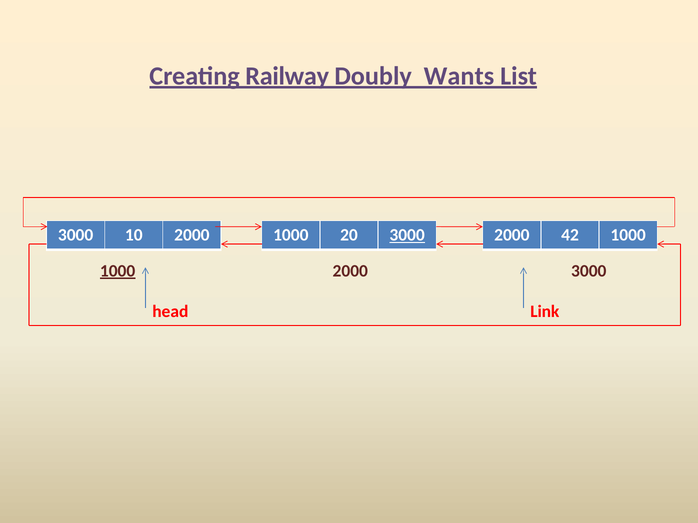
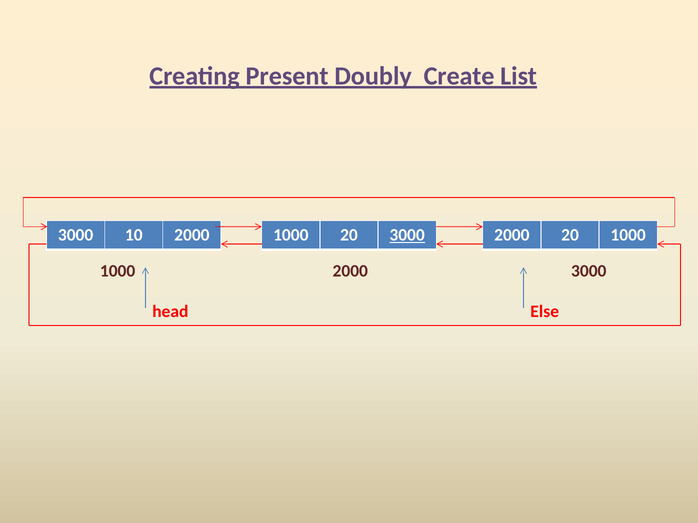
Railway: Railway -> Present (287, 76)
Wants: Wants -> Create (459, 76)
2000 42: 42 -> 20 (570, 235)
1000 underline: present -> none (118, 271)
Link: Link -> Else (545, 312)
